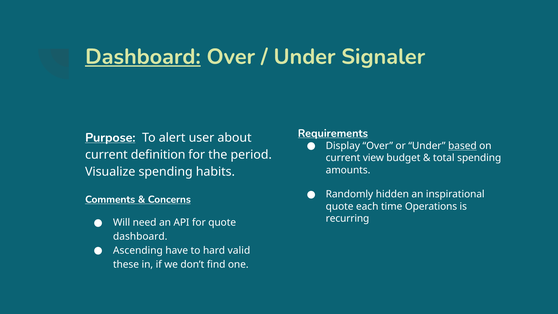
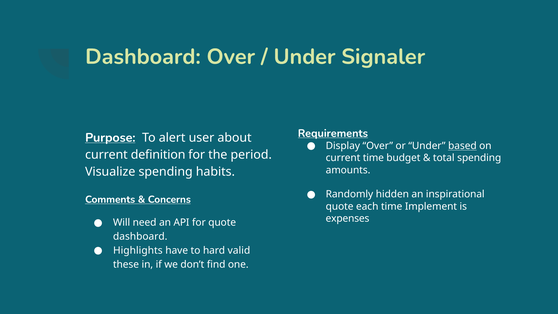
Dashboard underline: present -> none (143, 57)
current view: view -> time (373, 158)
Operations: Operations -> Implement (431, 206)
recurring: recurring -> expenses (348, 218)
Ascending: Ascending -> Highlights (138, 250)
